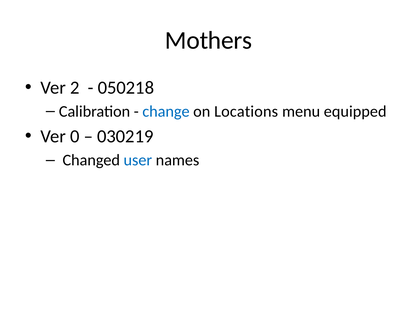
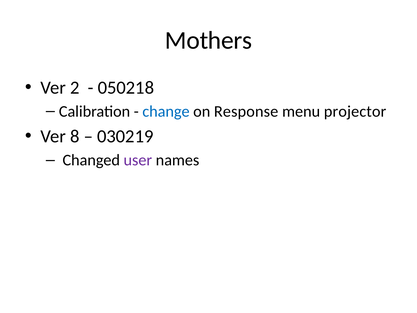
Locations: Locations -> Response (246, 111)
equipped: equipped -> projector (355, 111)
0: 0 -> 8 (75, 136)
user colour: blue -> purple (138, 160)
